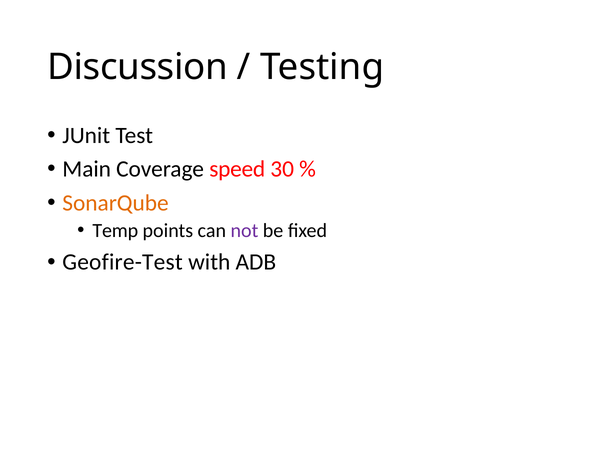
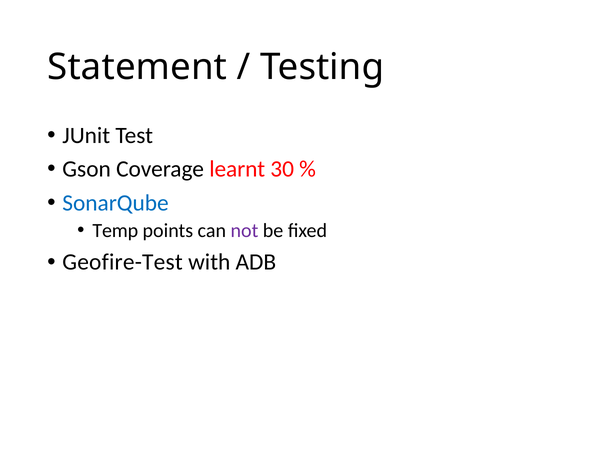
Discussion: Discussion -> Statement (137, 67)
Main: Main -> Gson (87, 169)
speed: speed -> learnt (237, 169)
SonarQube colour: orange -> blue (116, 203)
